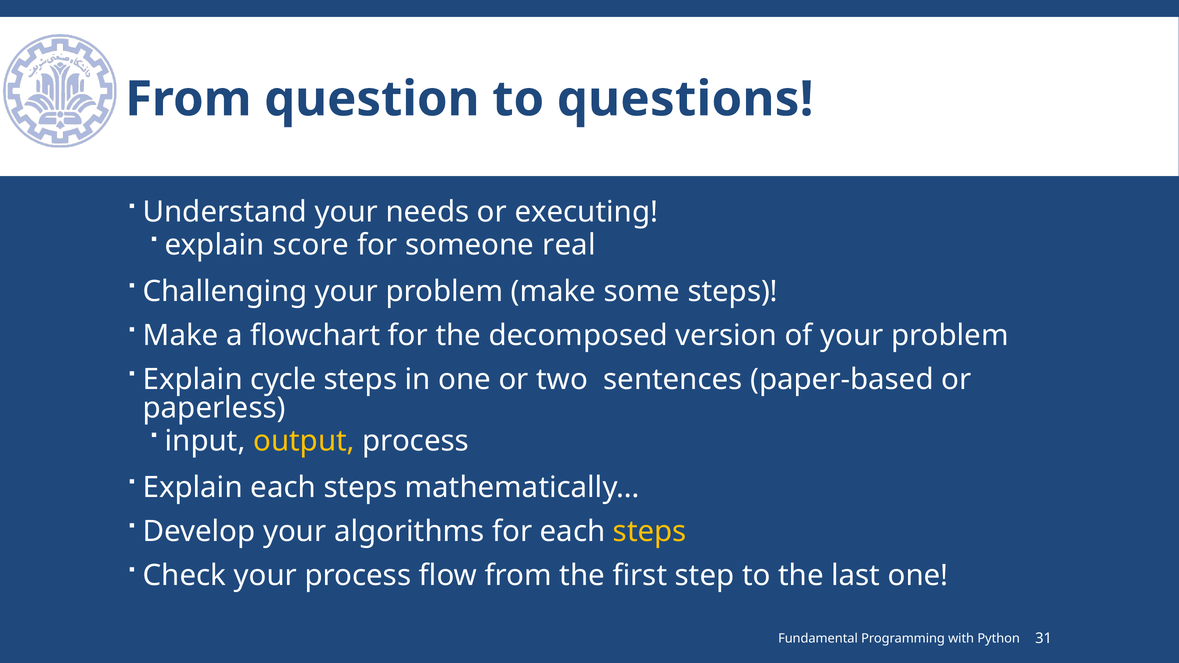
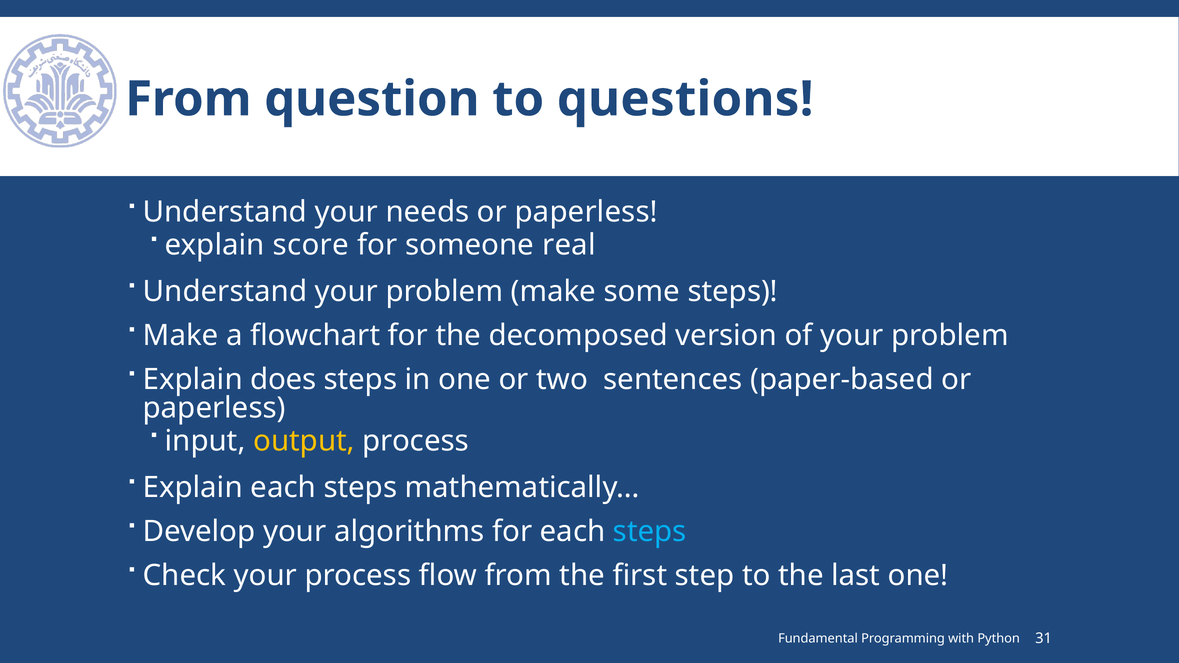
needs or executing: executing -> paperless (586, 212)
Challenging: Challenging -> Understand (225, 291)
cycle: cycle -> does (283, 380)
steps colour: yellow -> light blue (650, 532)
